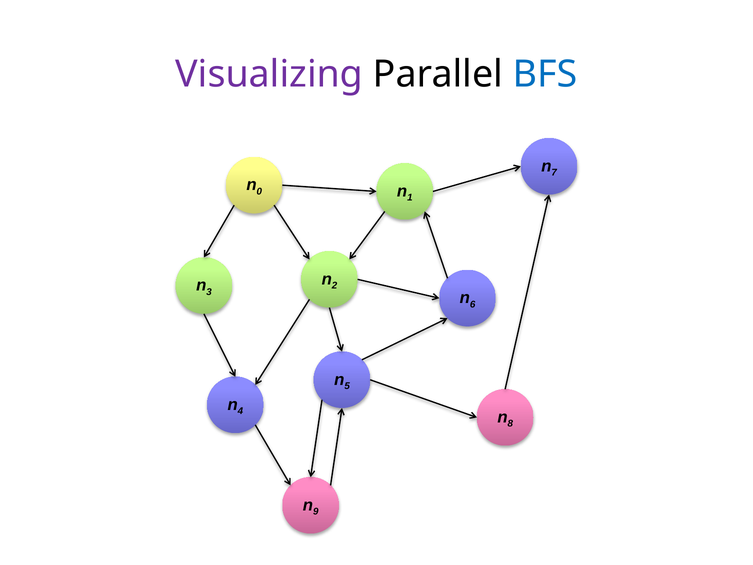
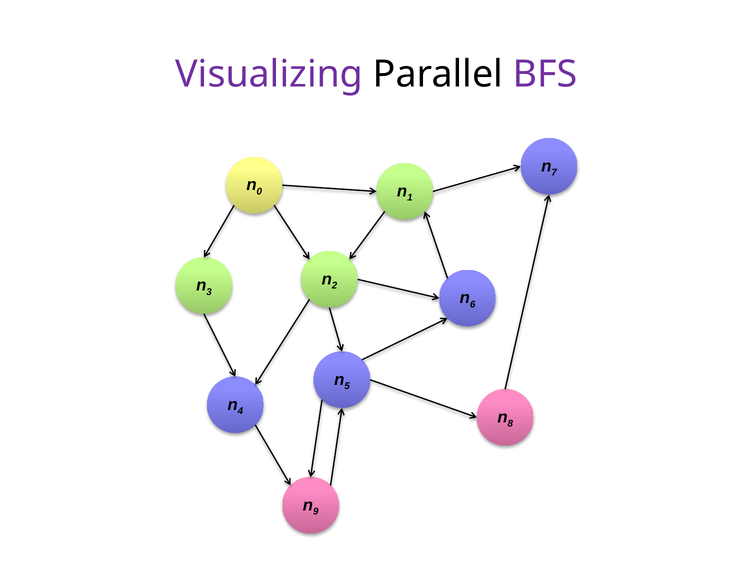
BFS colour: blue -> purple (545, 74)
